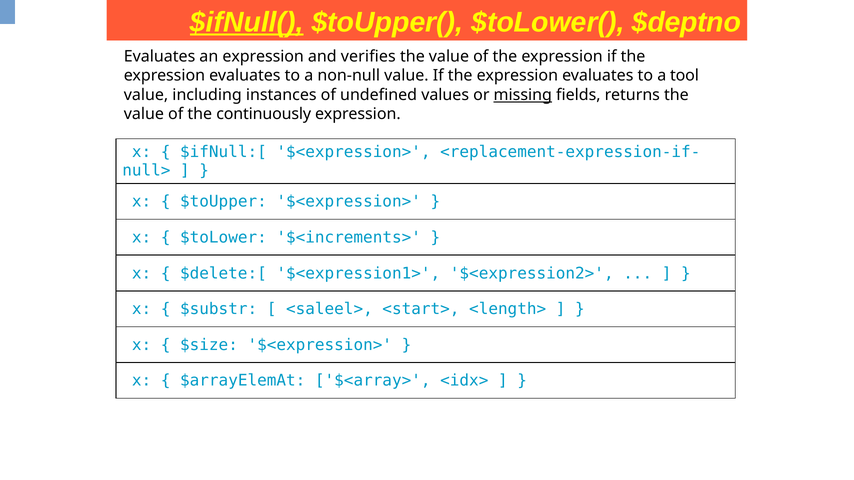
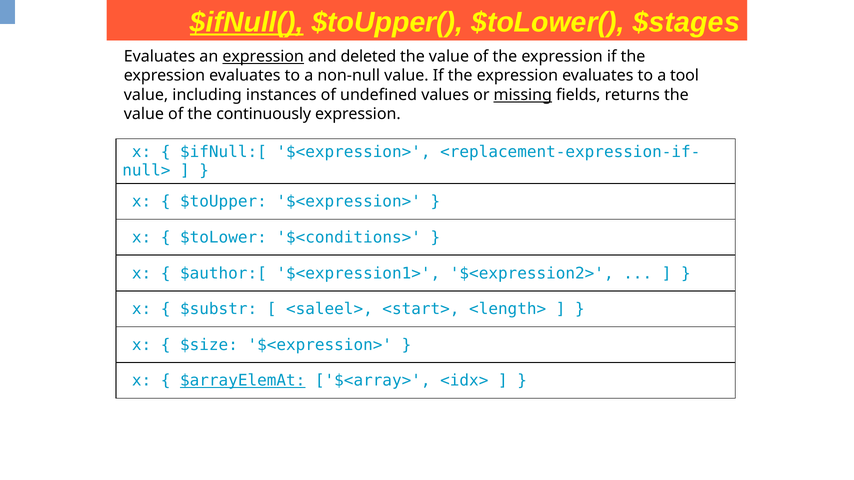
$deptno: $deptno -> $stages (686, 22)
expression underline: none -> present (263, 57)
verifies: verifies -> deleted (368, 57)
$<increments>: $<increments> -> $<conditions> (349, 238)
$delete:[: $delete:[ -> $author:[ (223, 273)
$arrayElemAt underline: none -> present (243, 381)
